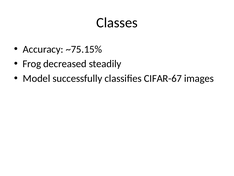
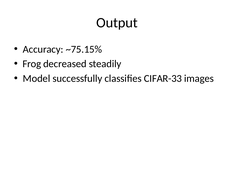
Classes: Classes -> Output (117, 23)
CIFAR-67: CIFAR-67 -> CIFAR-33 (163, 78)
